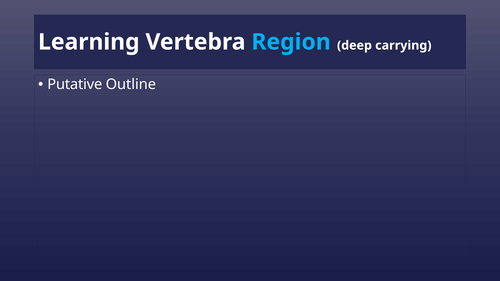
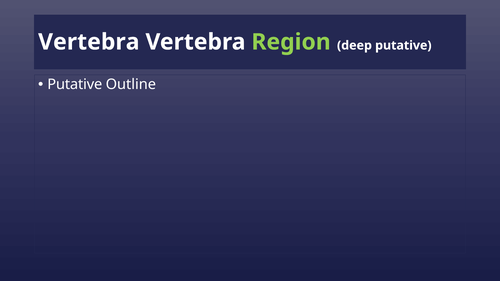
Learning: Learning -> Vertebra (89, 42)
Region colour: light blue -> light green (291, 42)
deep carrying: carrying -> putative (403, 45)
